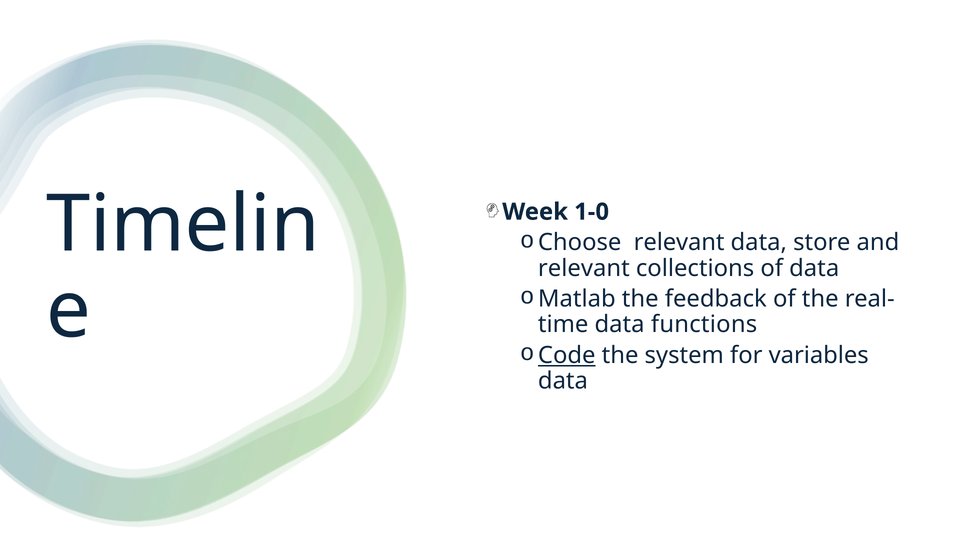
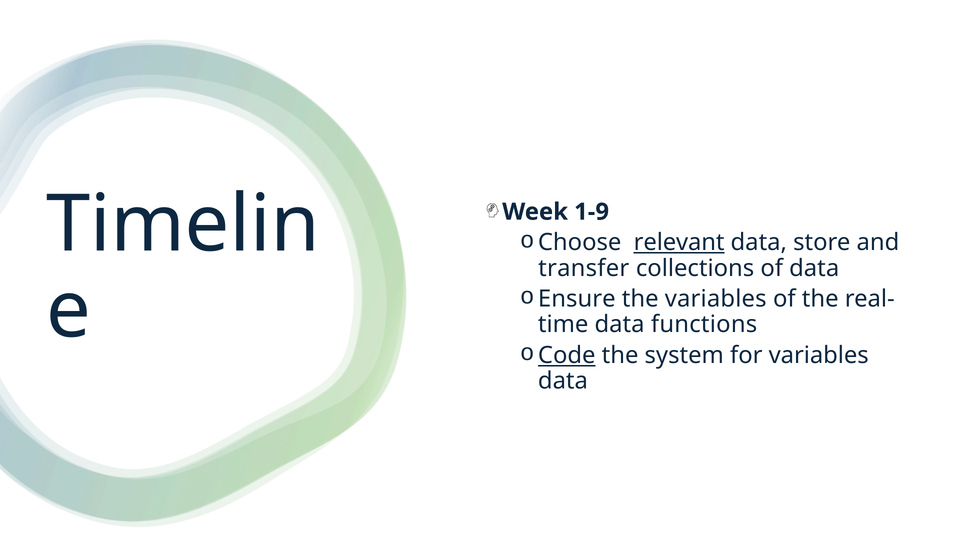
1-0: 1-0 -> 1-9 (592, 212)
relevant underline: none -> present (679, 243)
relevant: relevant -> transfer (584, 268)
Matlab: Matlab -> Ensure (577, 299)
the feedback: feedback -> variables (716, 299)
